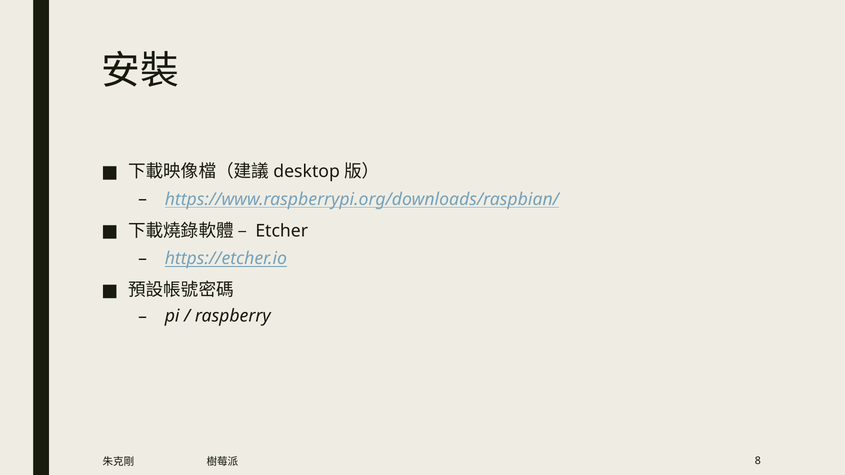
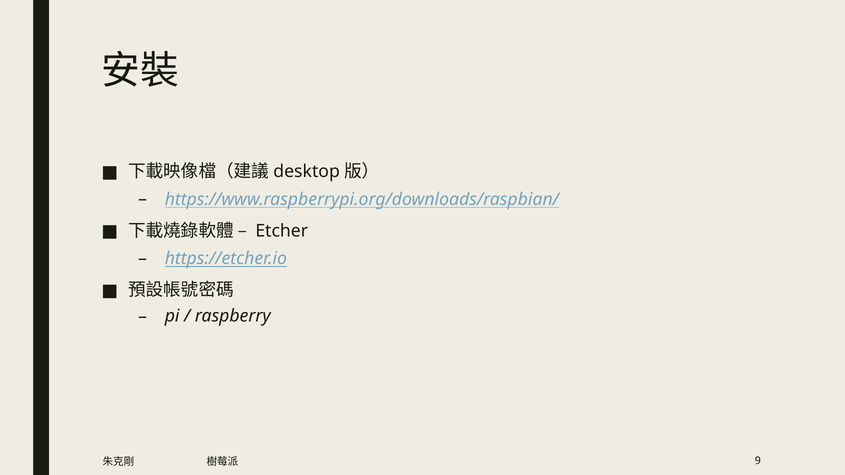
8: 8 -> 9 (758, 461)
